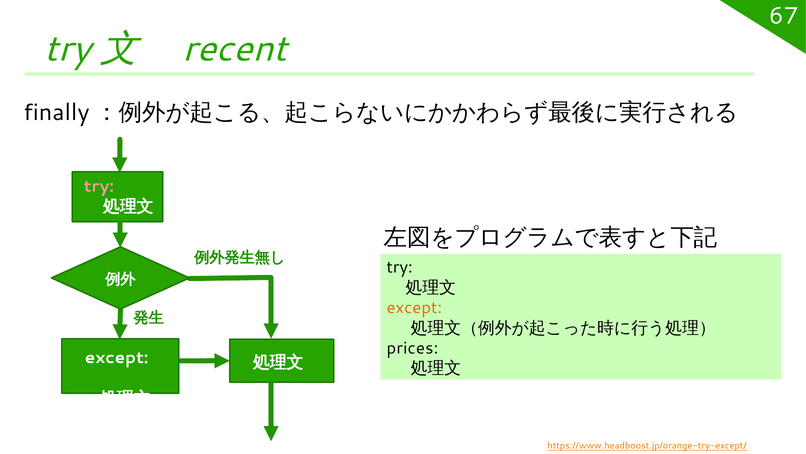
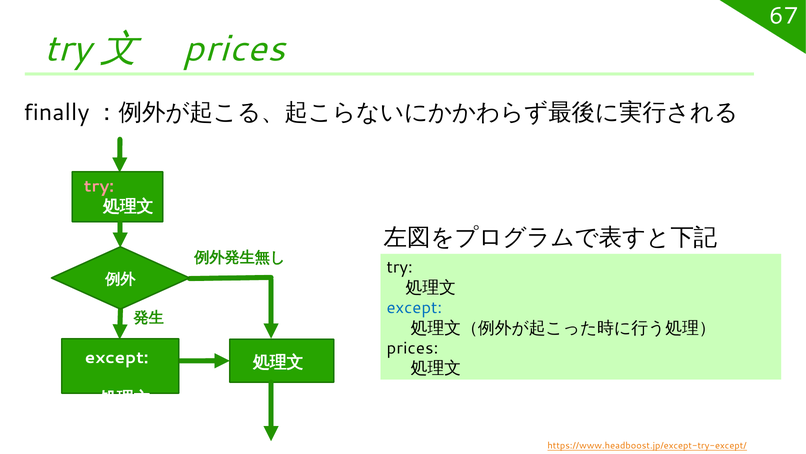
recent: recent -> prices (234, 48)
except colour: orange -> blue (414, 307)
https://www.headboost.jp/orange-try-except/: https://www.headboost.jp/orange-try-except/ -> https://www.headboost.jp/except-try-except/ (647, 445)
